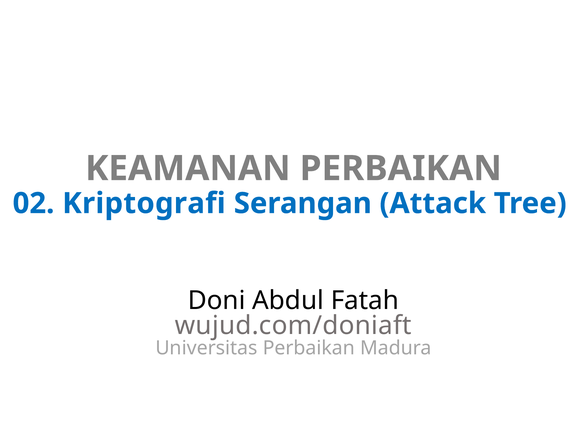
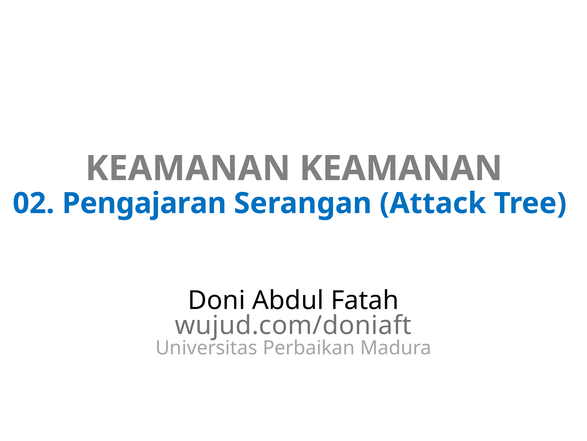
KEAMANAN PERBAIKAN: PERBAIKAN -> KEAMANAN (401, 168)
Kriptografi: Kriptografi -> Pengajaran (144, 203)
